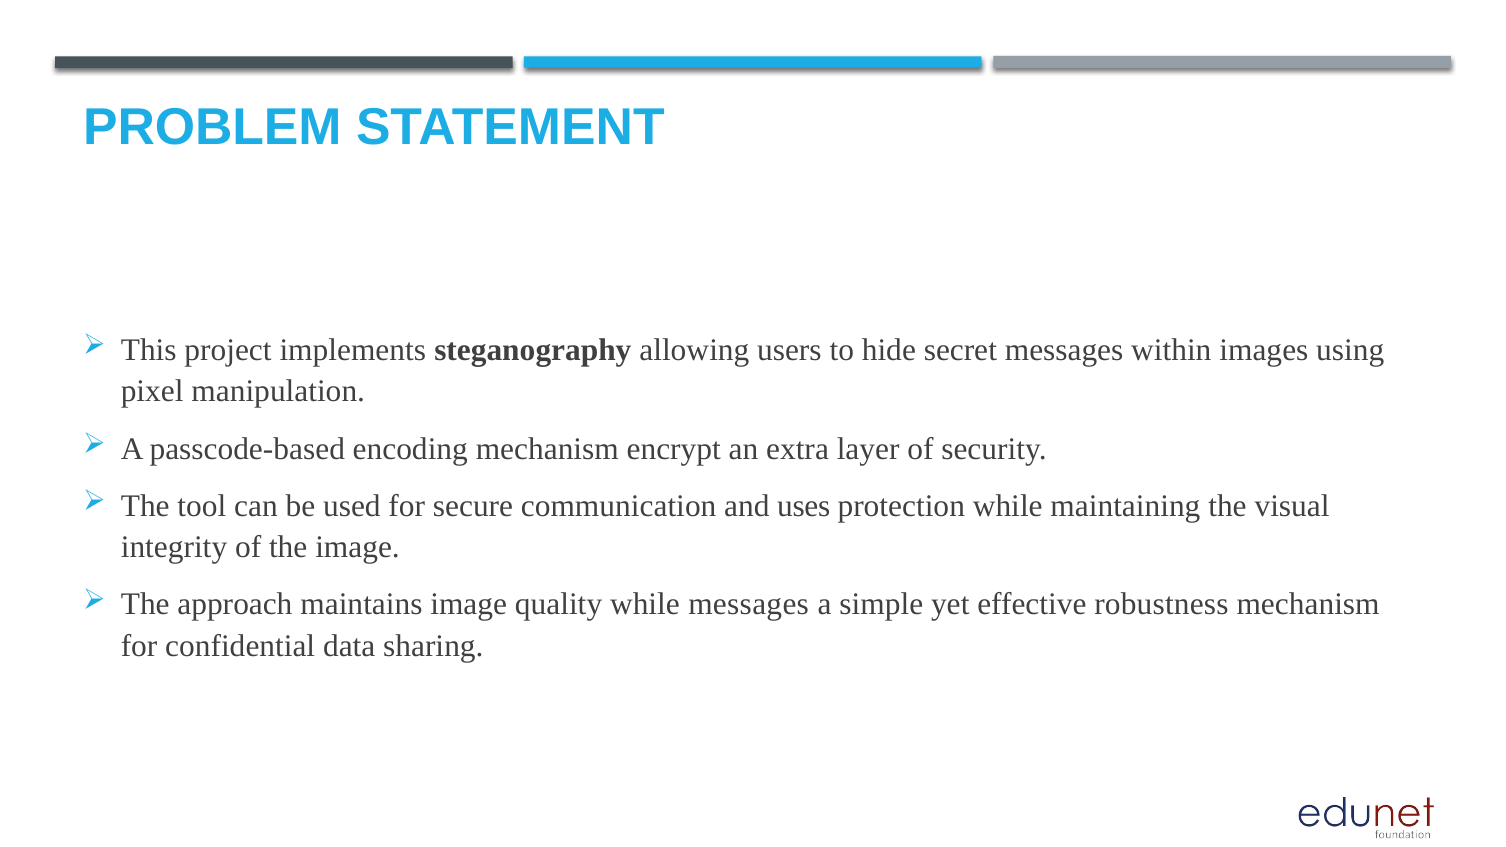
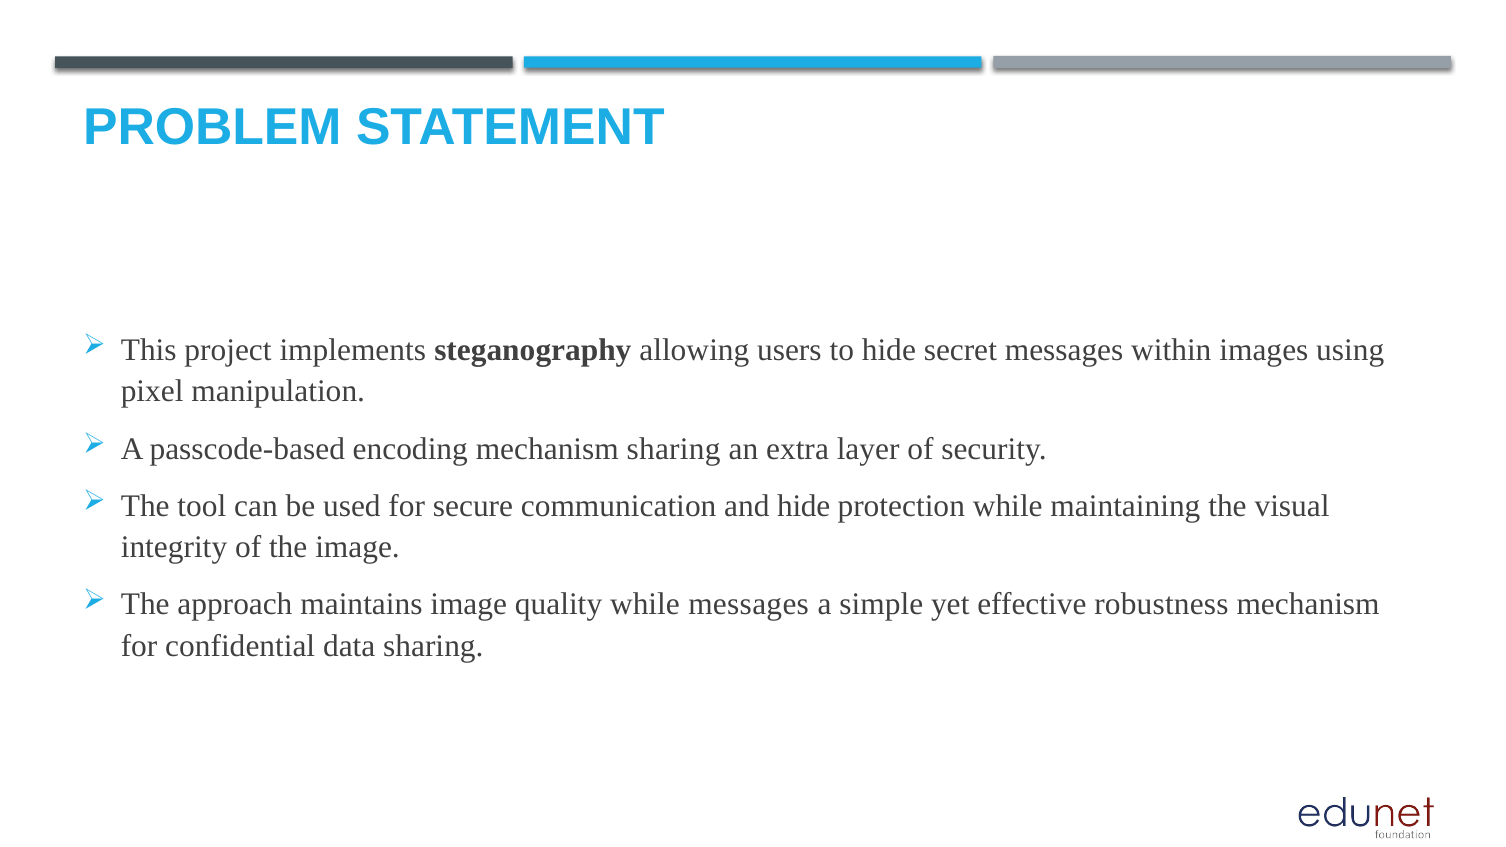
mechanism encrypt: encrypt -> sharing (674, 449)
and uses: uses -> hide (804, 506)
